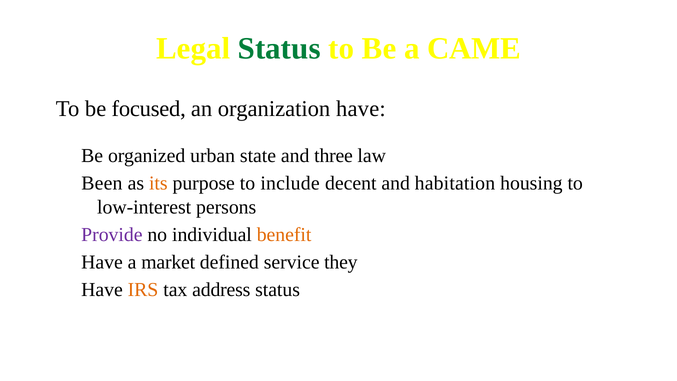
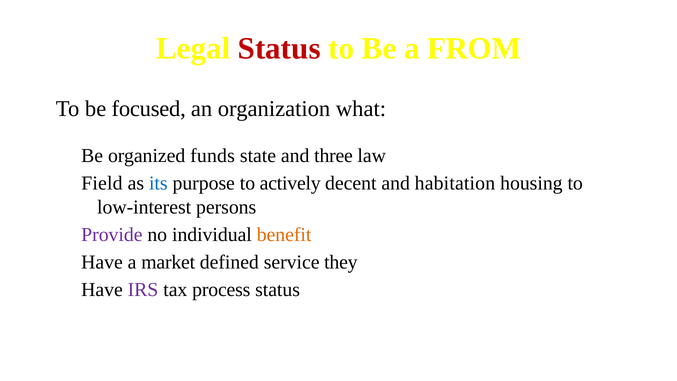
Status colour: green -> red (279, 49)
CAME: CAME -> FROM (474, 49)
organization have: have -> what (361, 109)
urban: urban -> funds (213, 156)
Been: Been -> Field (102, 183)
its colour: orange -> blue (158, 183)
include: include -> actively (290, 183)
IRS colour: orange -> purple (143, 290)
address: address -> process (221, 290)
